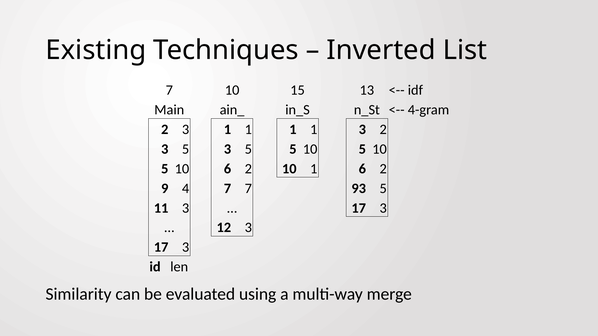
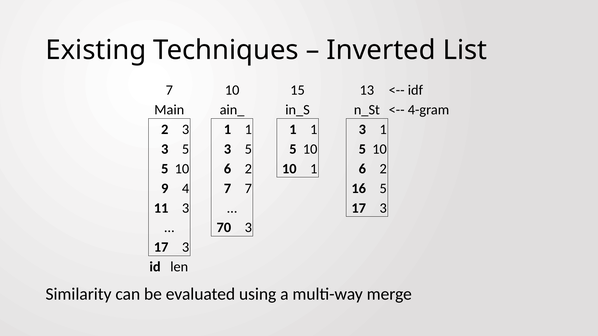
1 3 2: 2 -> 1 (383, 130)
93: 93 -> 16 (359, 189)
12: 12 -> 70 (224, 228)
